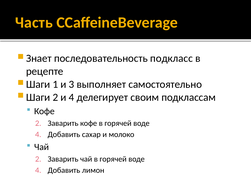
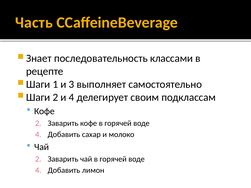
подкласс: подкласс -> классами (172, 58)
